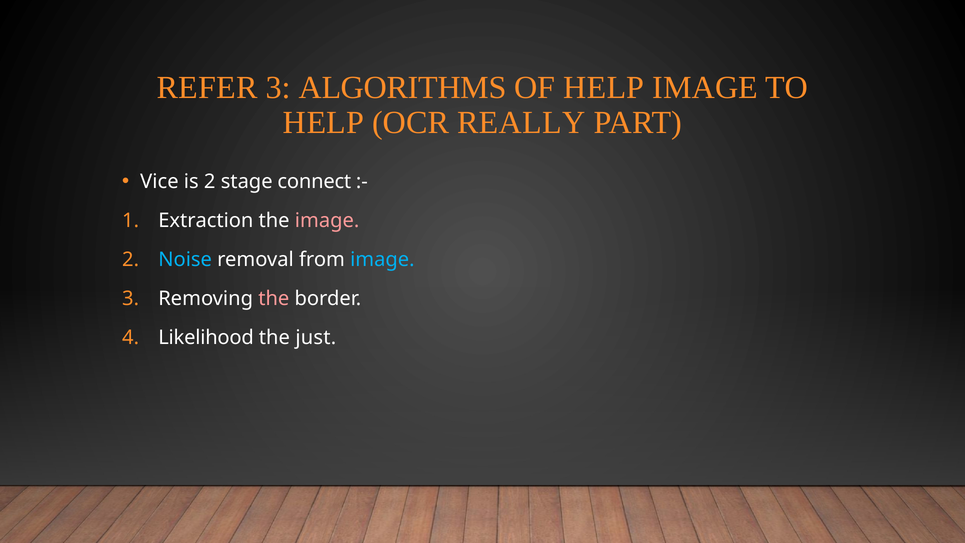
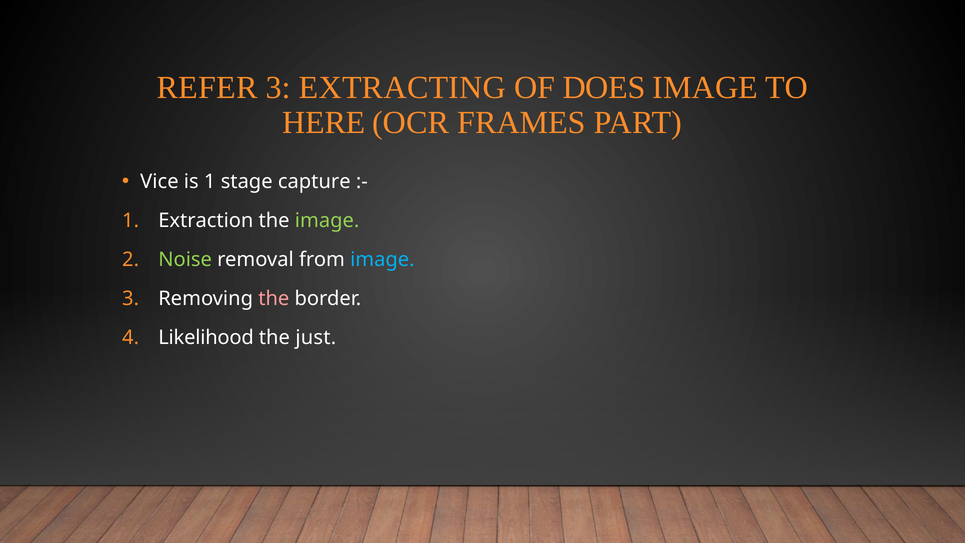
ALGORITHMS: ALGORITHMS -> EXTRACTING (402, 88)
OF HELP: HELP -> DOES (604, 88)
HELP: HELP -> HERE (324, 122)
REALLY: REALLY -> FRAMES (522, 122)
is 2: 2 -> 1 (210, 181)
connect: connect -> capture (314, 181)
image colour: pink -> light green (327, 220)
Noise colour: light blue -> light green (185, 259)
